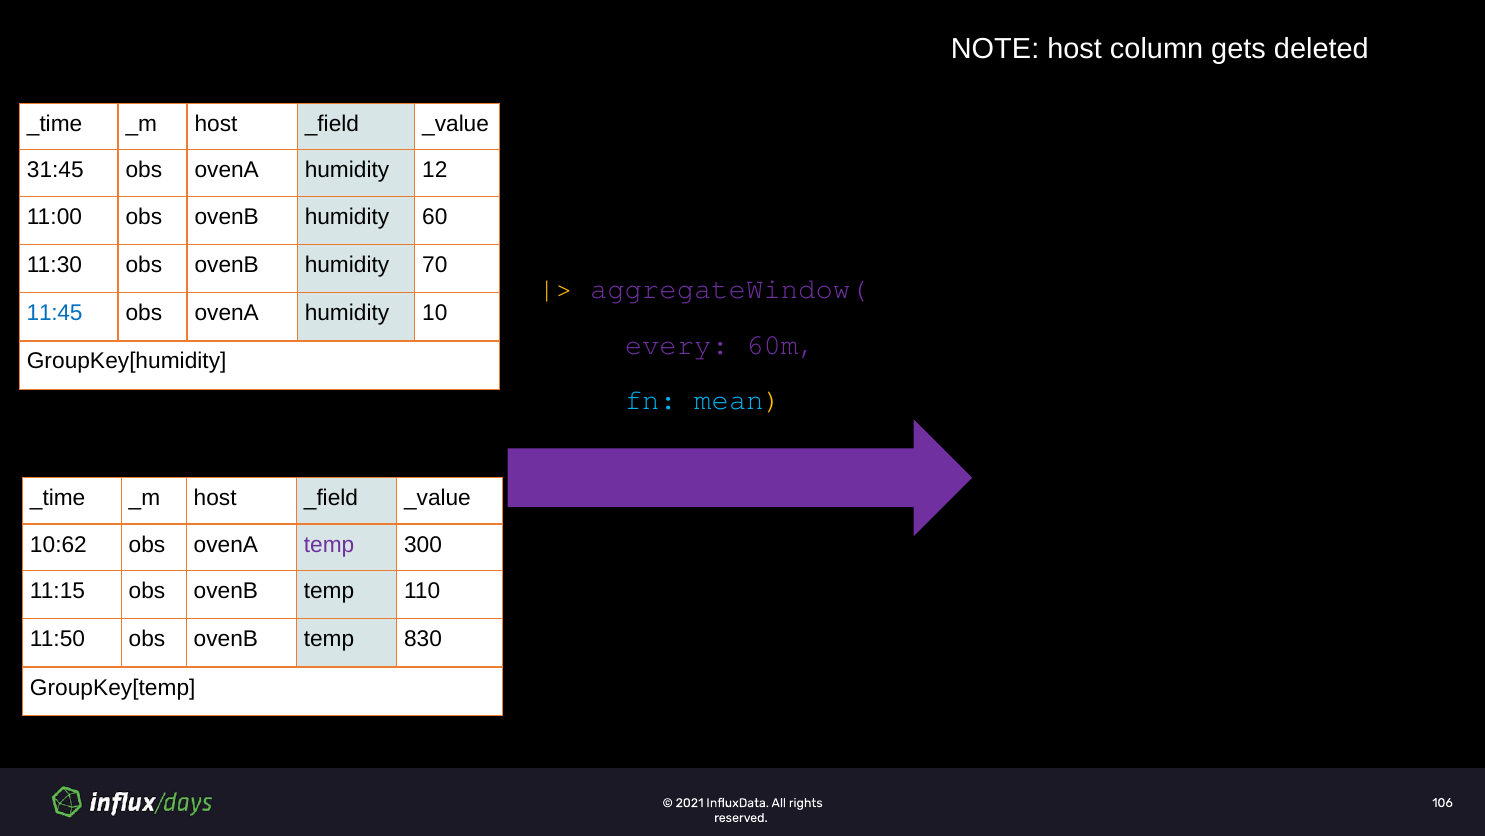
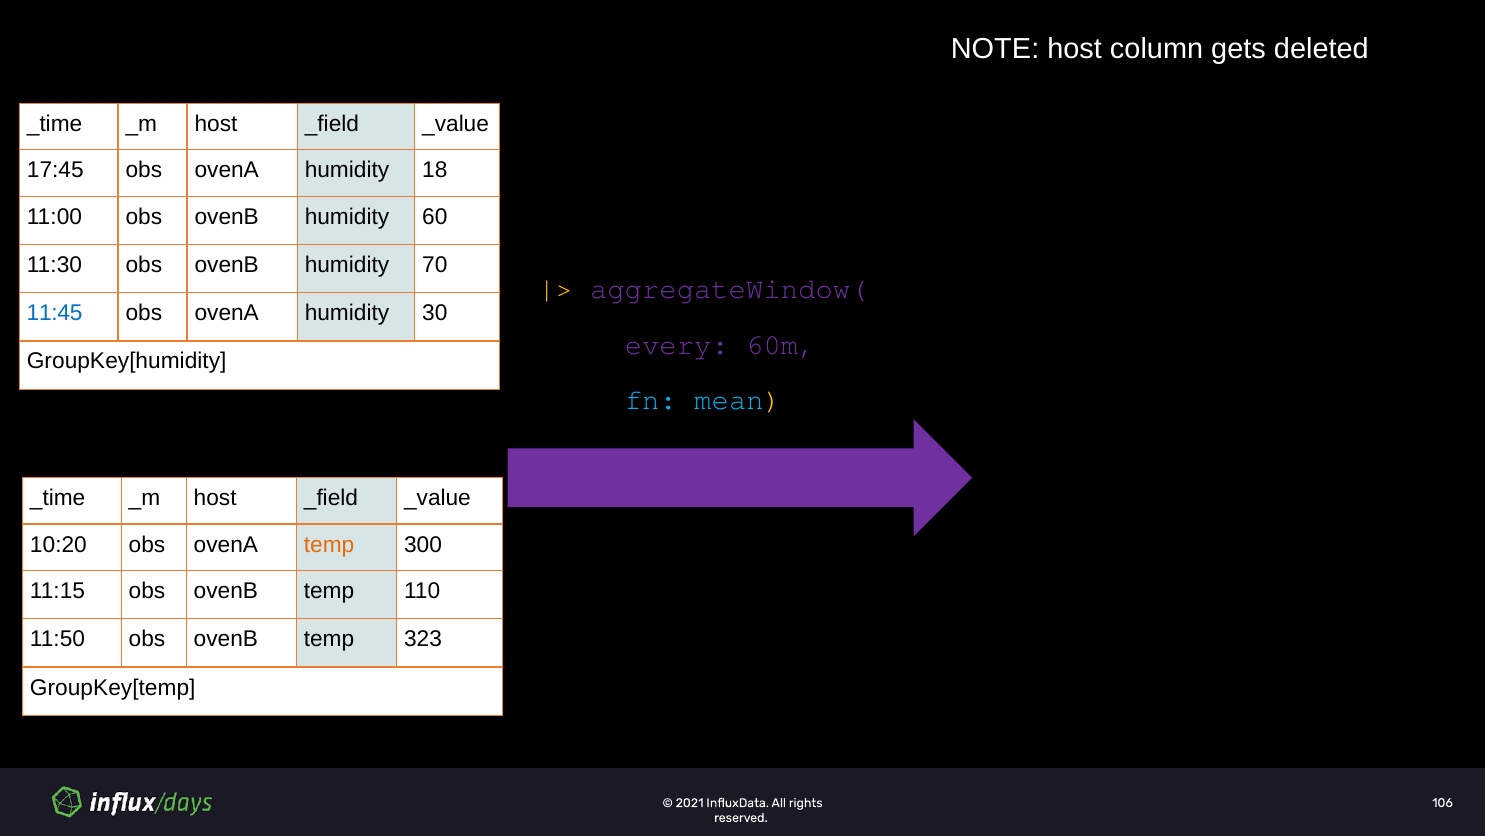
31:45: 31:45 -> 17:45 (55, 170)
12: 12 -> 18 (435, 170)
10: 10 -> 30 (435, 313)
10:62: 10:62 -> 10:20 (58, 544)
temp colour: purple -> orange (329, 544)
830: 830 -> 323 (423, 639)
